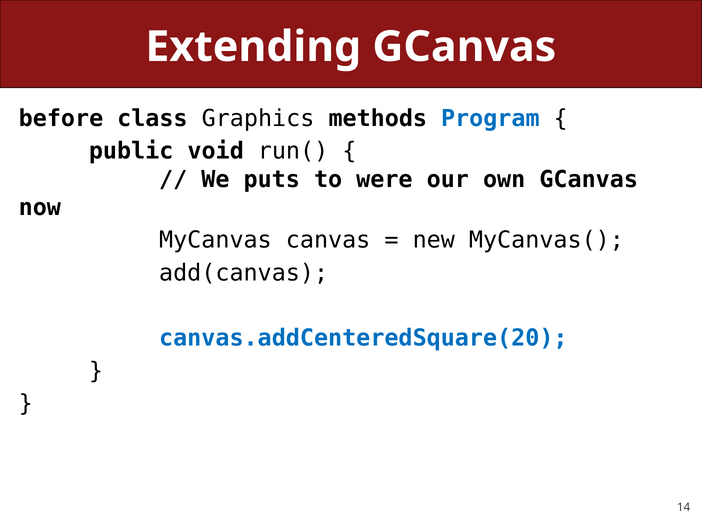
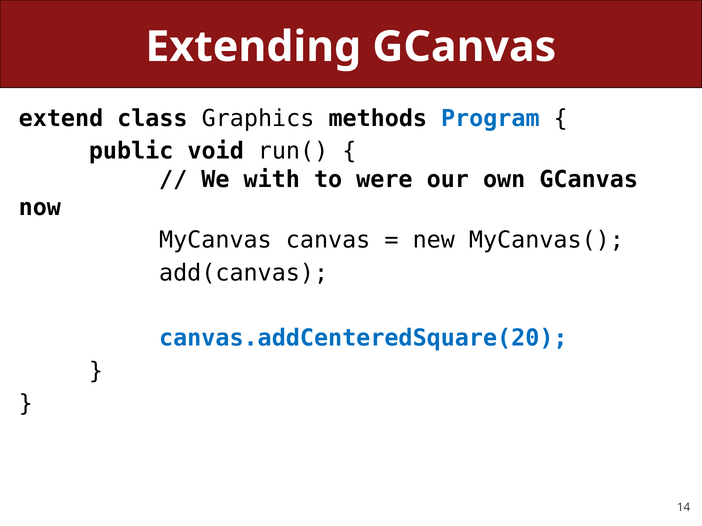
before: before -> extend (61, 119)
puts: puts -> with (272, 179)
